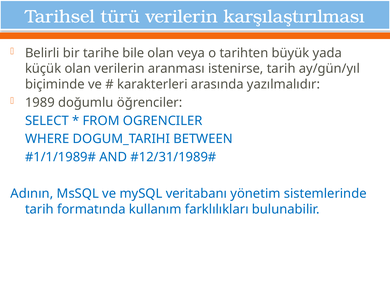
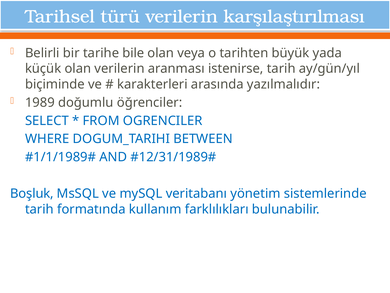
Adının: Adının -> Boşluk (32, 193)
